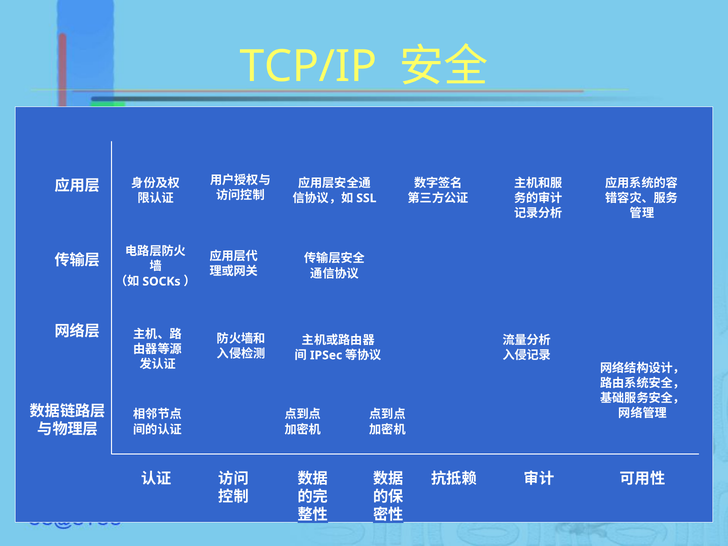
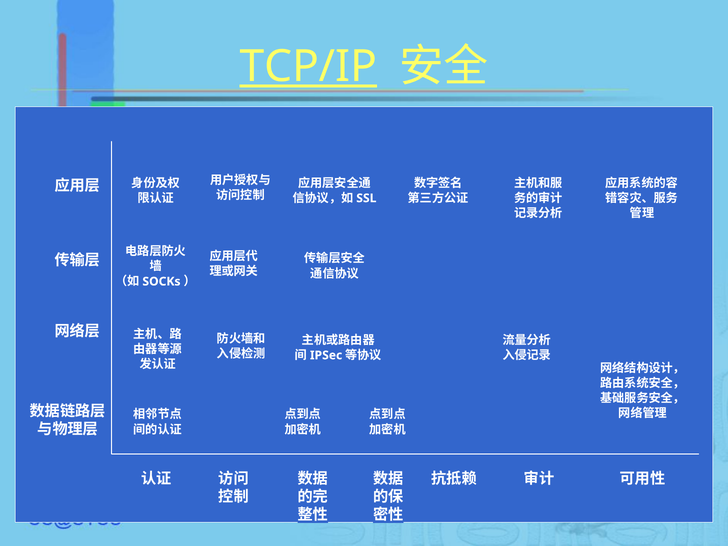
TCP/IP underline: none -> present (308, 67)
